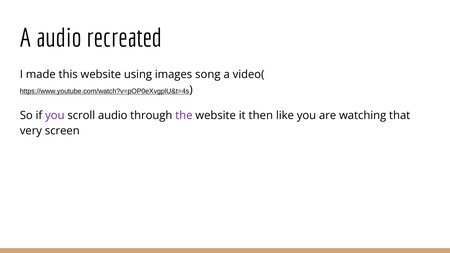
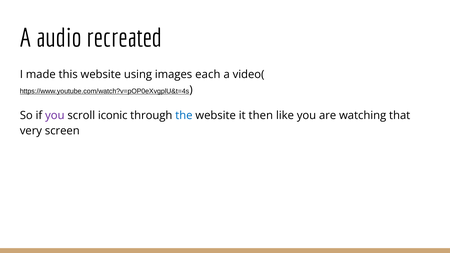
song: song -> each (208, 74)
scroll audio: audio -> iconic (113, 115)
the colour: purple -> blue (184, 115)
